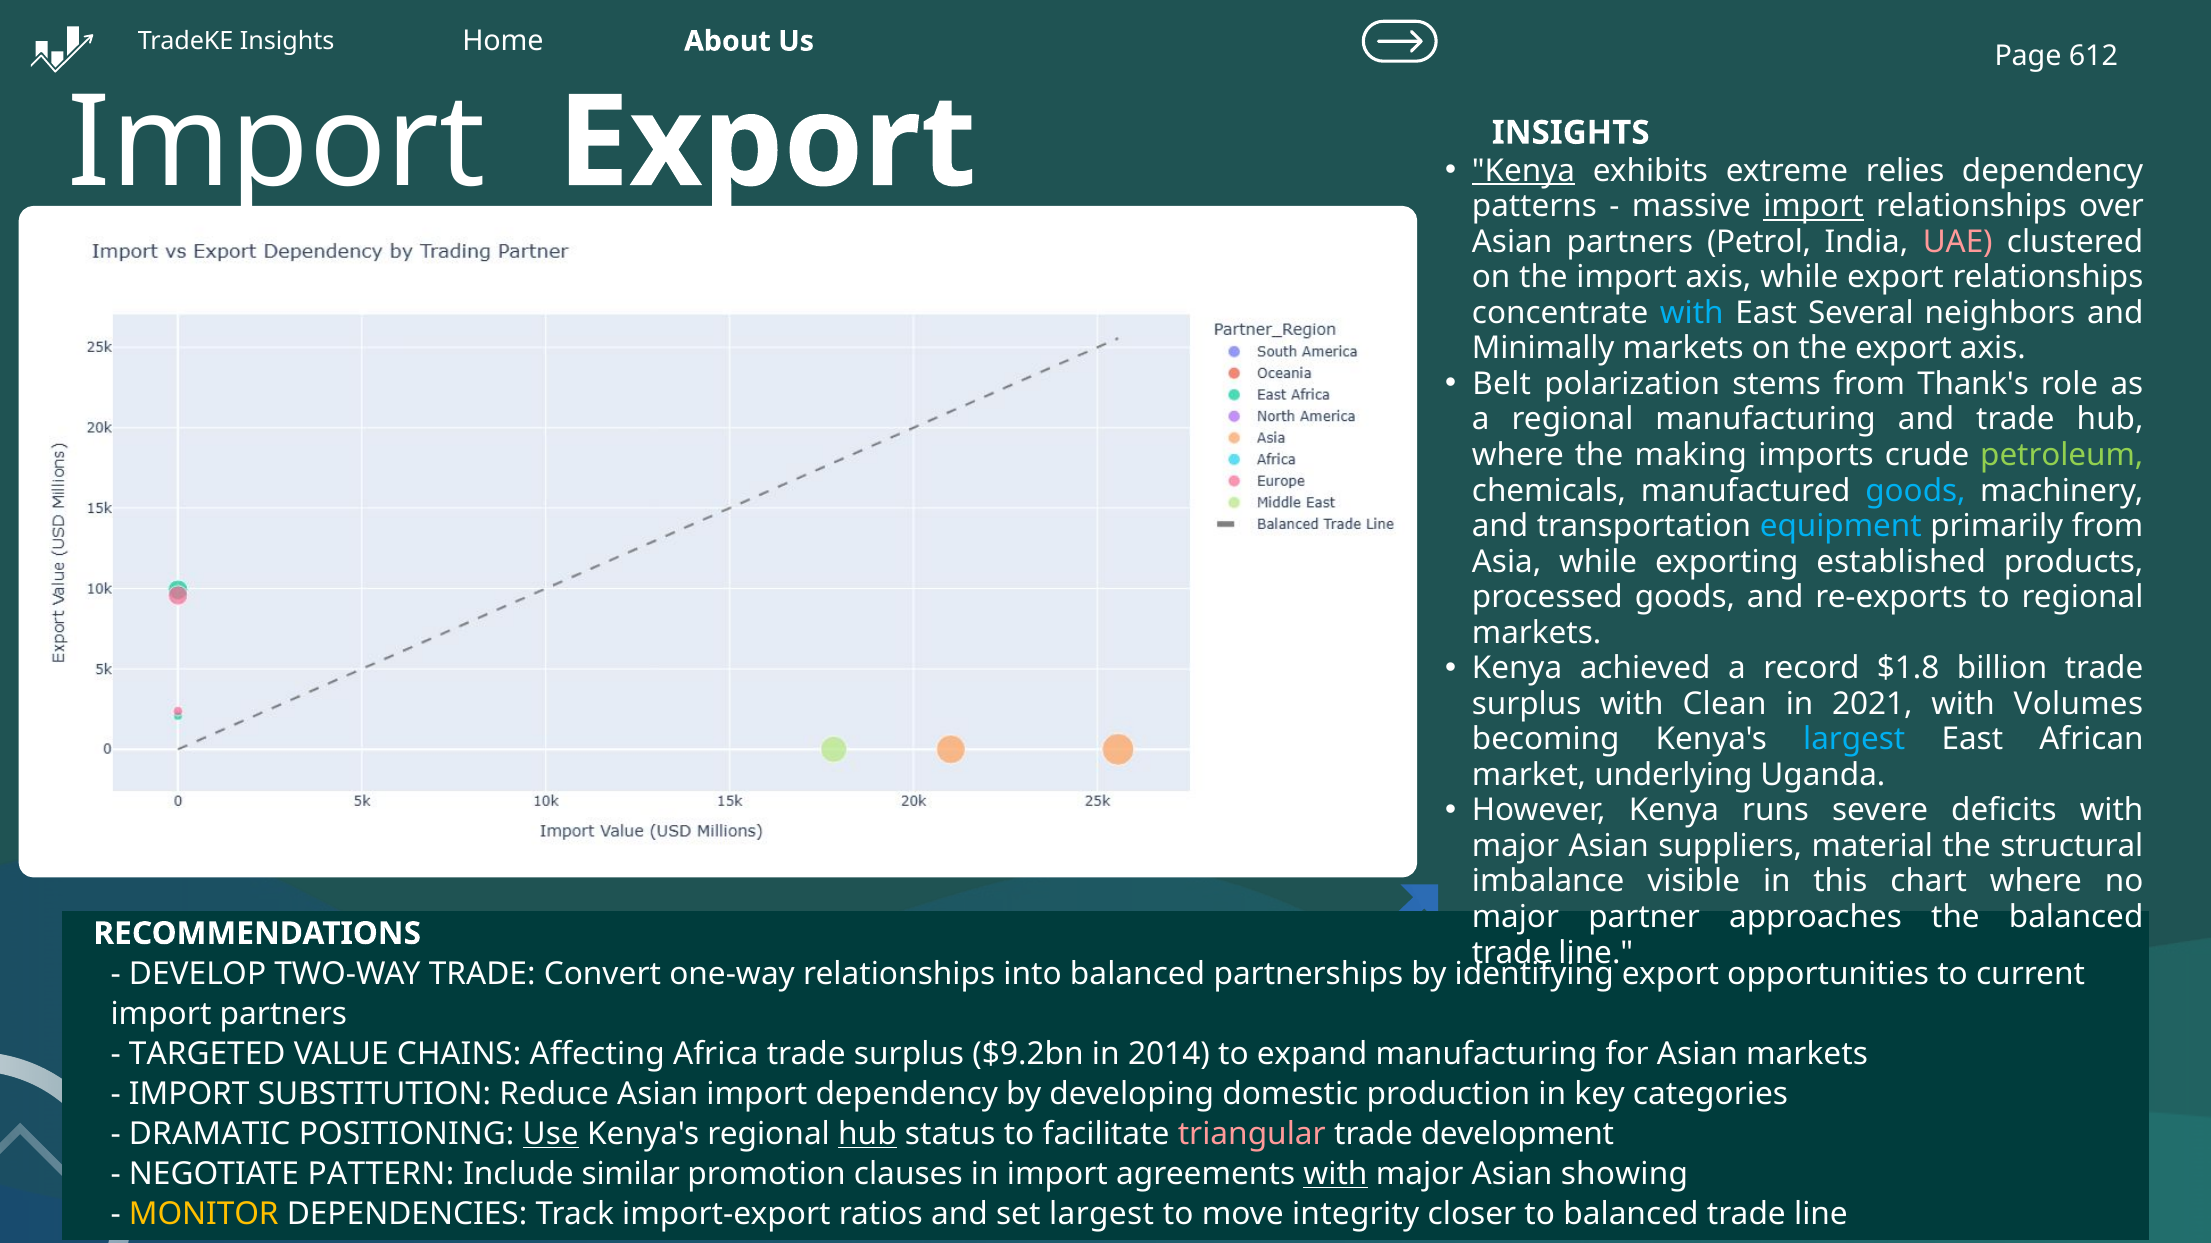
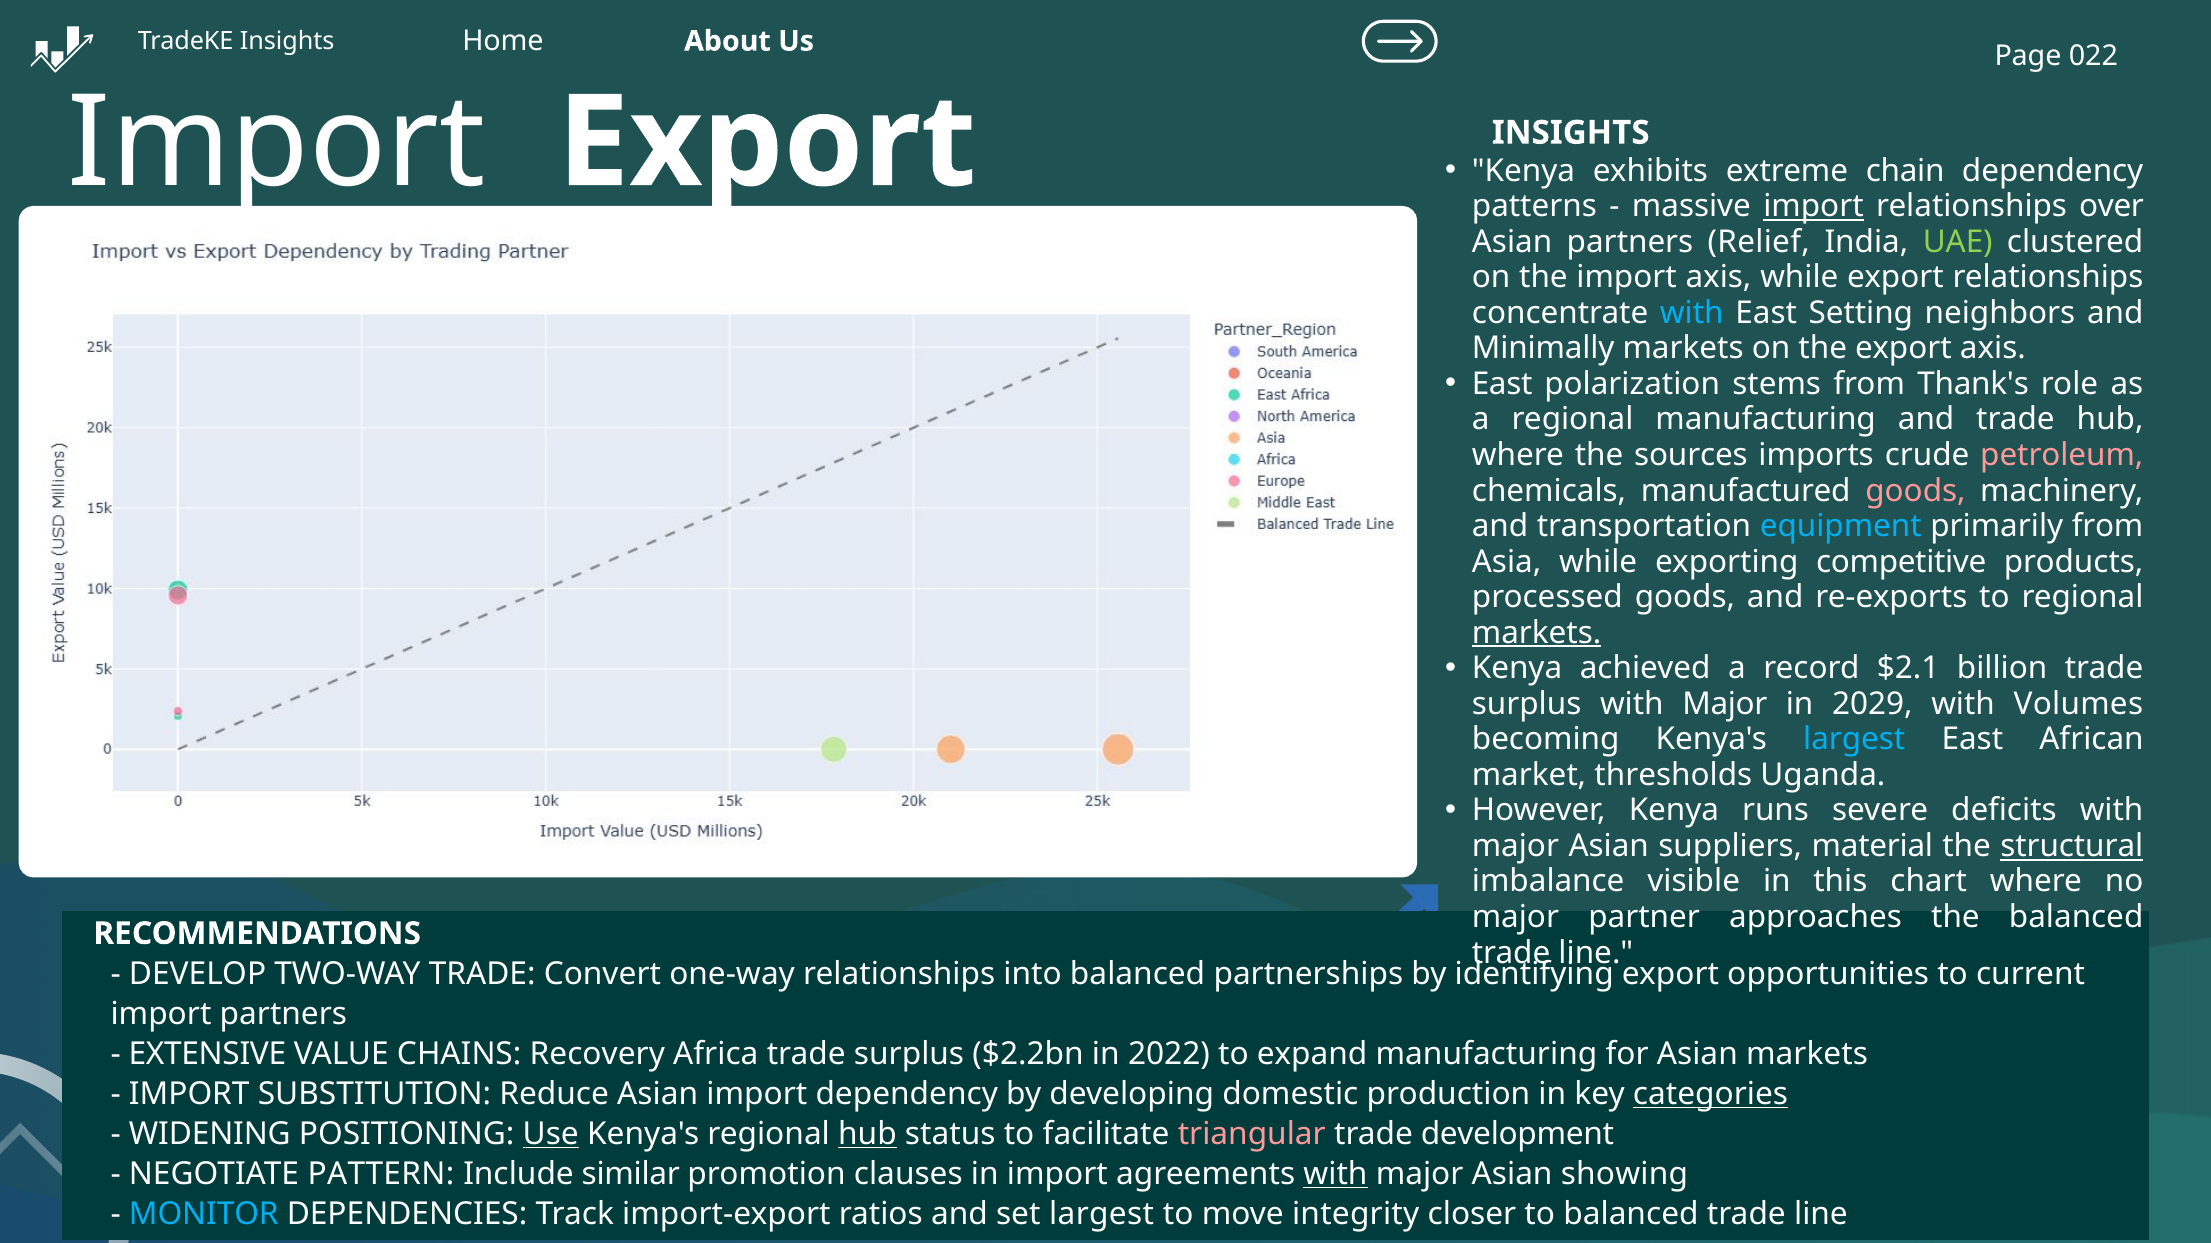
612: 612 -> 022 (2093, 57)
Kenya underline: present -> none (1523, 171)
relies: relies -> chain (1905, 171)
Petrol: Petrol -> Relief (1759, 242)
UAE colour: pink -> light green (1958, 242)
Several: Several -> Setting (1861, 313)
Belt: Belt -> East (1502, 384)
making: making -> sources (1691, 455)
petroleum colour: light green -> pink (2062, 455)
goods colour: light blue -> pink (1915, 491)
established: established -> competitive (1901, 562)
markets underline: none -> present (1537, 633)
$1.8: $1.8 -> $2.1 (1908, 669)
surplus with Clean: Clean -> Major (1725, 704)
2021: 2021 -> 2029 (1872, 704)
underlying: underlying -> thresholds (1673, 775)
structural underline: none -> present (2072, 847)
TARGETED: TARGETED -> EXTENSIVE (207, 1055)
Affecting: Affecting -> Recovery (597, 1055)
$9.2bn: $9.2bn -> $2.2bn (1028, 1055)
2014: 2014 -> 2022 (1169, 1055)
categories underline: none -> present (1711, 1095)
DRAMATIC: DRAMATIC -> WIDENING (210, 1135)
MONITOR colour: yellow -> light blue (204, 1215)
